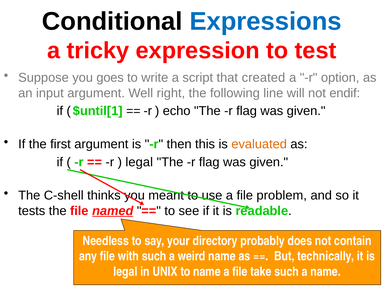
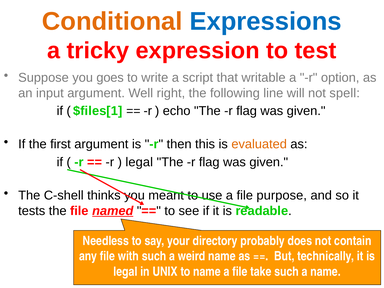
Conditional colour: black -> orange (112, 21)
created: created -> writable (264, 78)
endif: endif -> spell (345, 93)
$until[1: $until[1 -> $files[1 (98, 111)
problem: problem -> purpose (282, 195)
